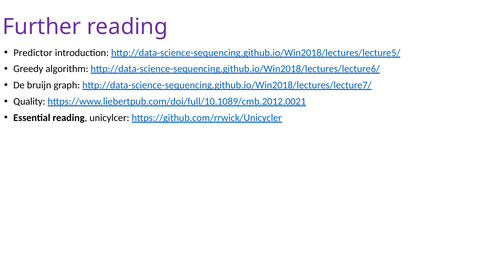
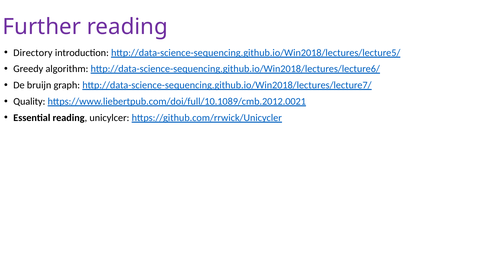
Predictor: Predictor -> Directory (33, 53)
